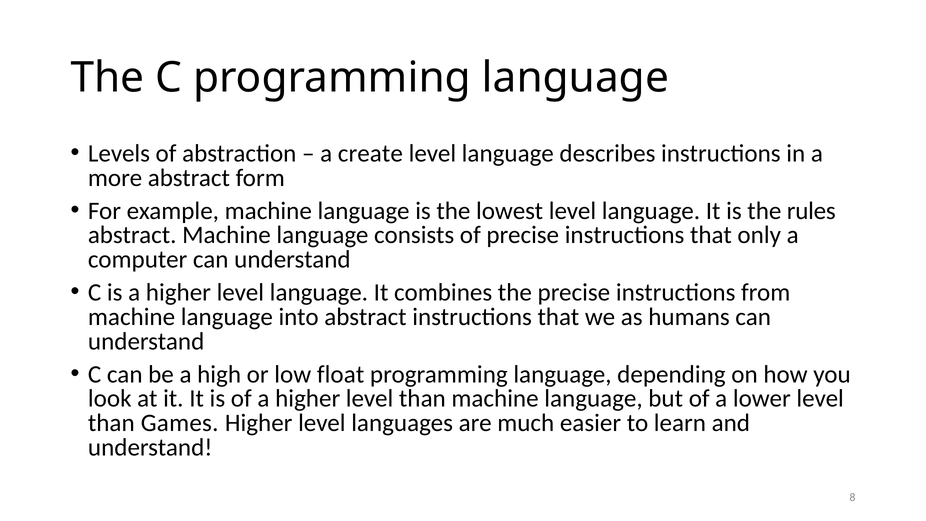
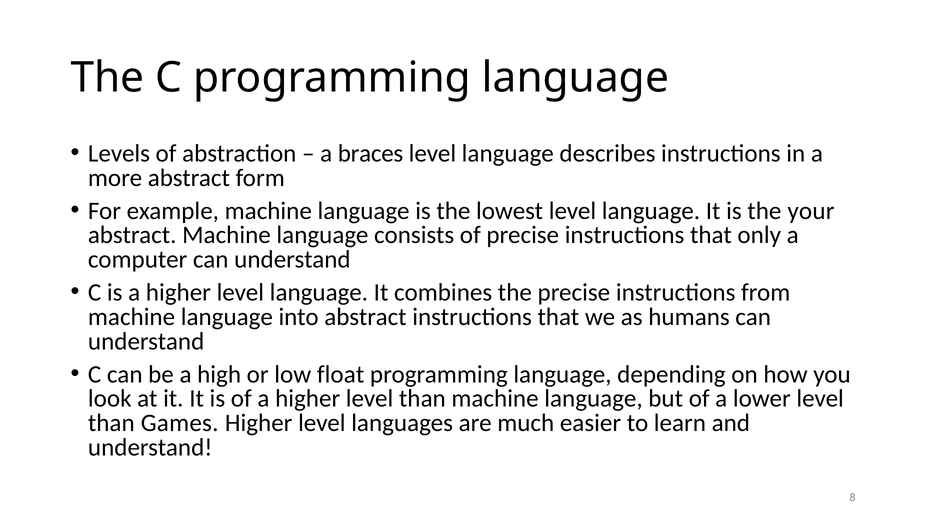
create: create -> braces (371, 153)
rules: rules -> your (811, 211)
